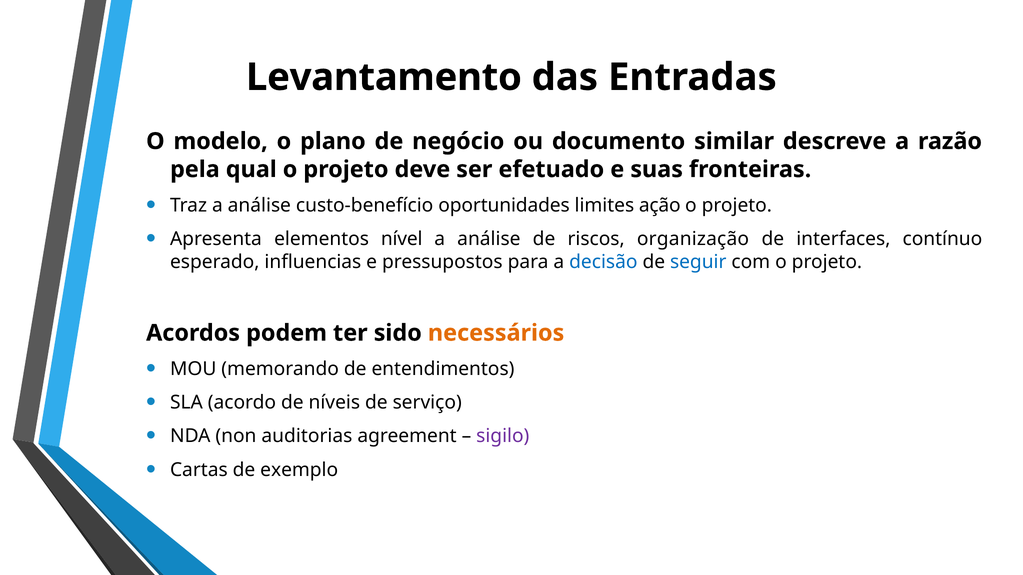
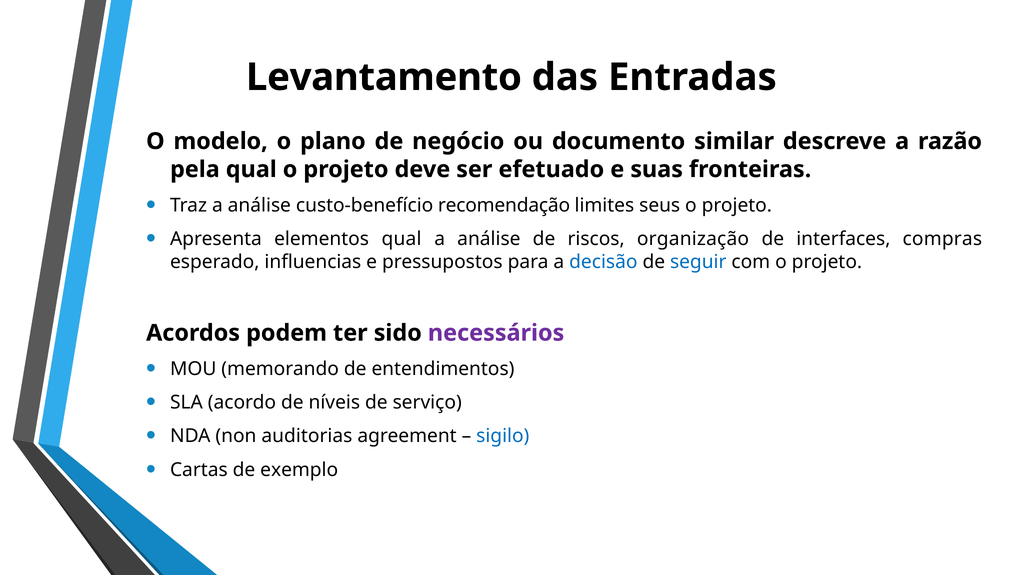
oportunidades: oportunidades -> recomendação (504, 205)
ação: ação -> seus (660, 205)
elementos nível: nível -> qual (402, 239)
contínuo: contínuo -> compras (942, 239)
necessários colour: orange -> purple (496, 333)
sigilo colour: purple -> blue (503, 436)
